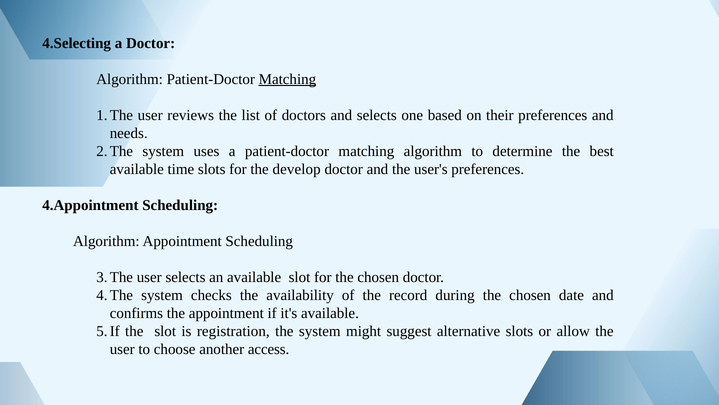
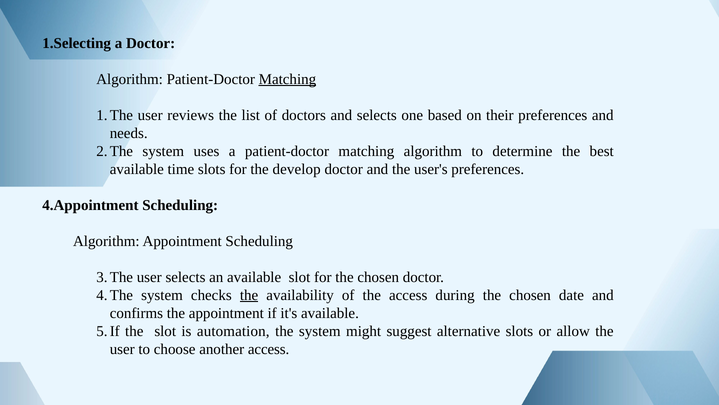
4.Selecting: 4.Selecting -> 1.Selecting (77, 43)
the underline: none -> present (249, 295)
the record: record -> access (408, 295)
registration: registration -> automation (233, 331)
